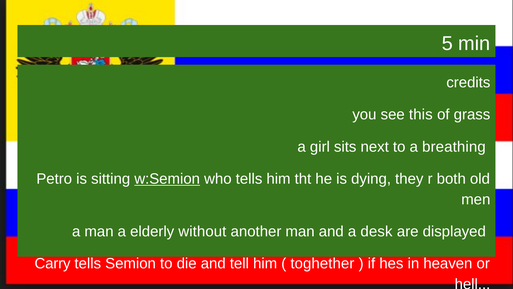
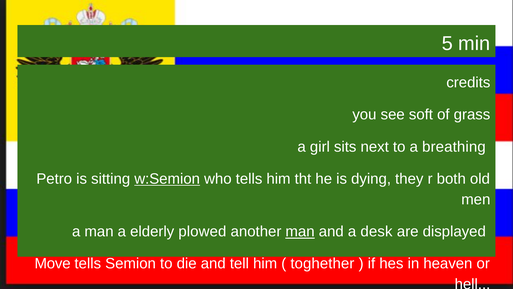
this: this -> soft (421, 115)
without: without -> plowed (202, 231)
man underline: none -> present (300, 231)
Carry: Carry -> Move (53, 263)
